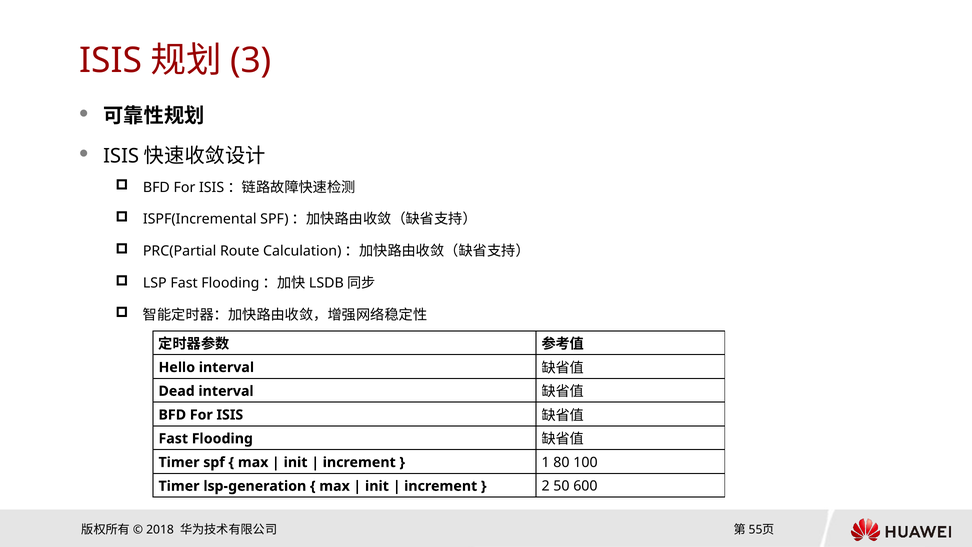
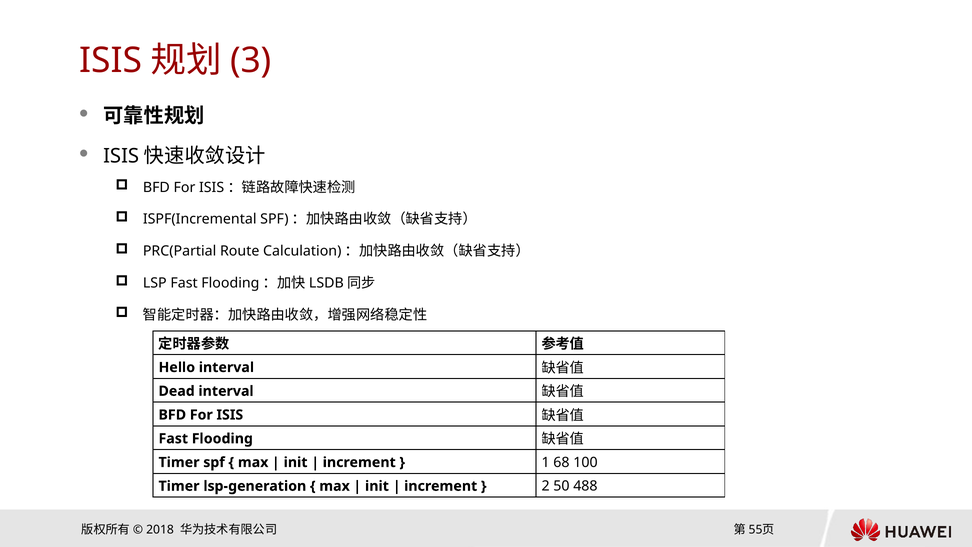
80: 80 -> 68 (561, 462)
600: 600 -> 488 (585, 486)
